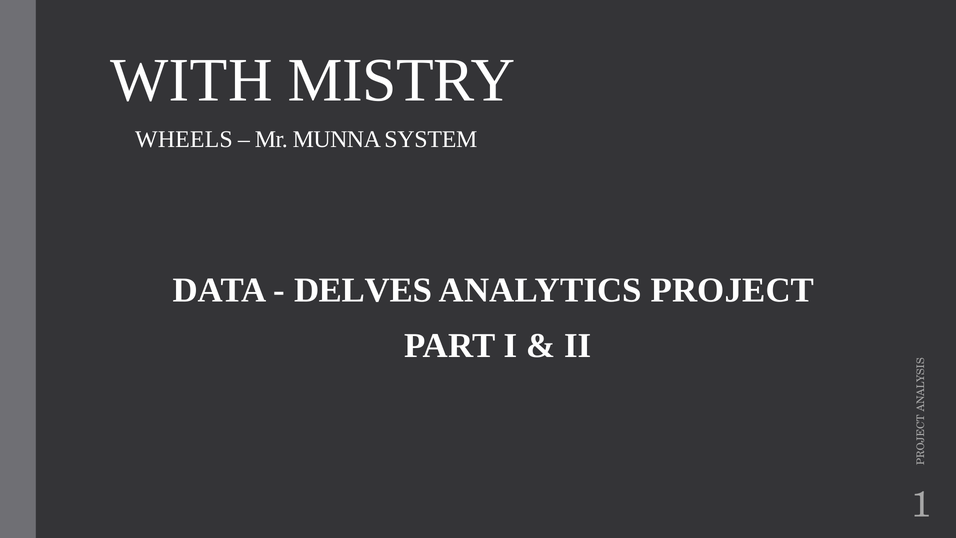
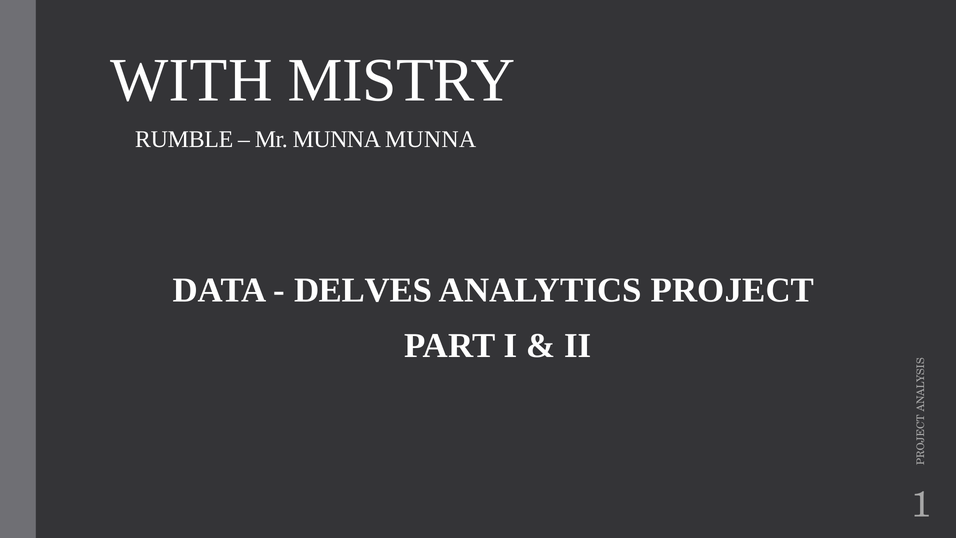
WHEELS: WHEELS -> RUMBLE (184, 139)
MUNNA SYSTEM: SYSTEM -> MUNNA (431, 139)
